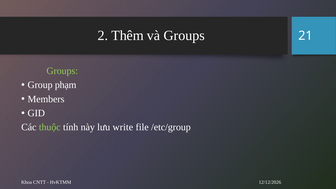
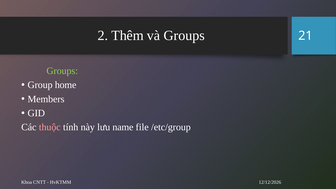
phạm: phạm -> home (66, 85)
thuộc colour: light green -> pink (50, 127)
write: write -> name (123, 127)
